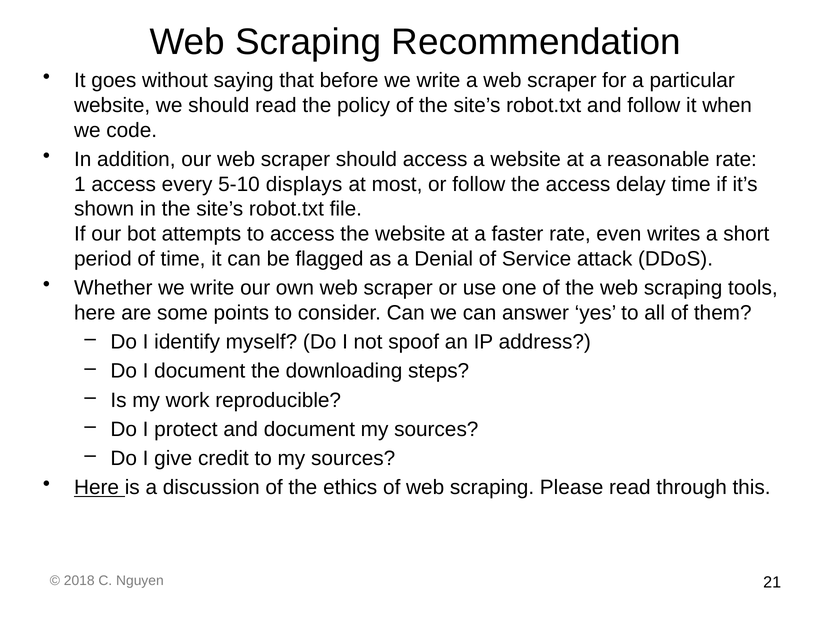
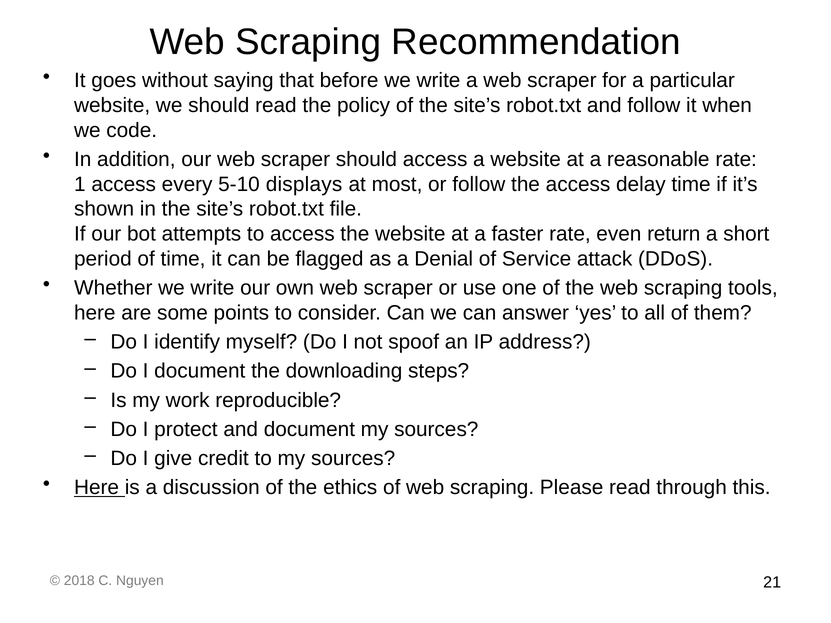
writes: writes -> return (674, 234)
